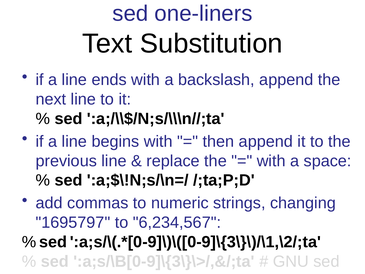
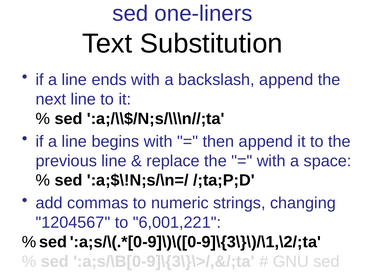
1695797: 1695797 -> 1204567 (73, 222)
6,234,567: 6,234,567 -> 6,001,221 (177, 222)
